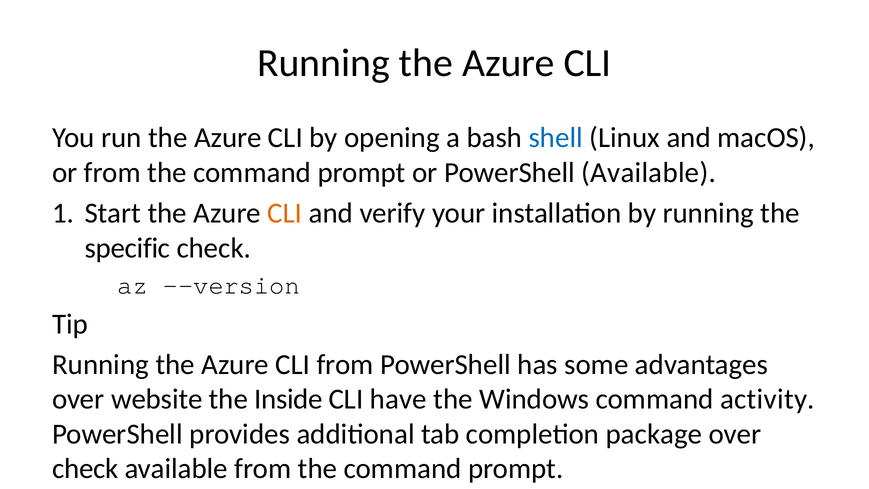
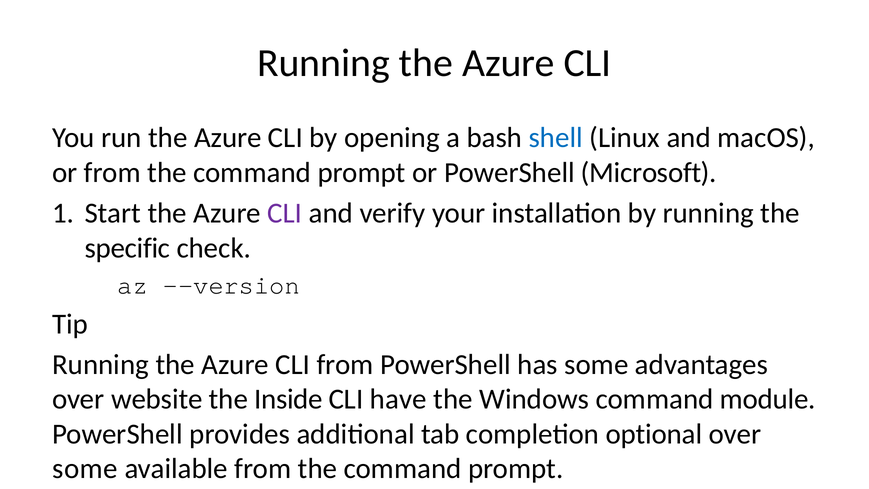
PowerShell Available: Available -> Microsoft (649, 173)
CLI colour: orange -> purple (285, 213)
activity: activity -> module (768, 399)
package: package -> optional (654, 434)
check: check -> some (85, 469)
